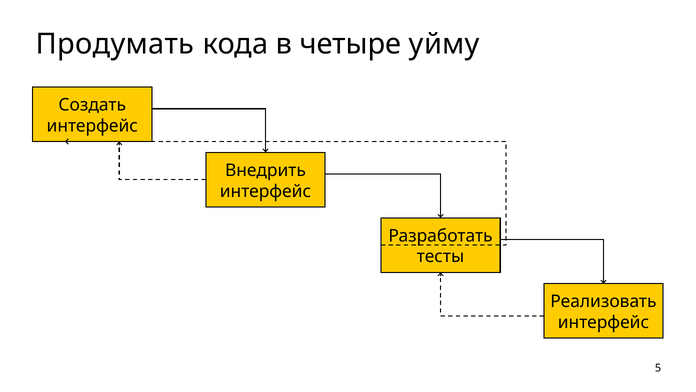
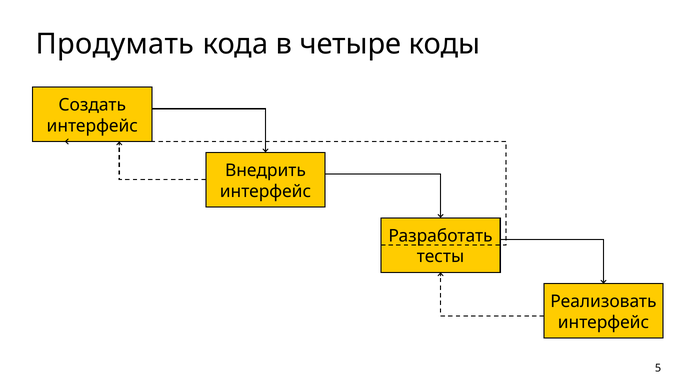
уйму: уйму -> коды (445, 44)
